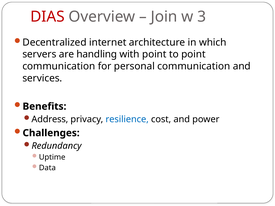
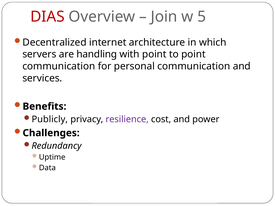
3: 3 -> 5 (202, 17)
Address: Address -> Publicly (50, 119)
resilience colour: blue -> purple (127, 119)
